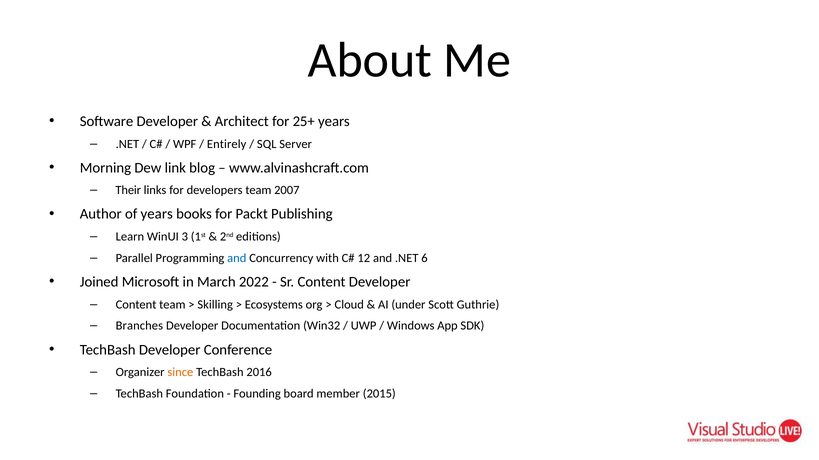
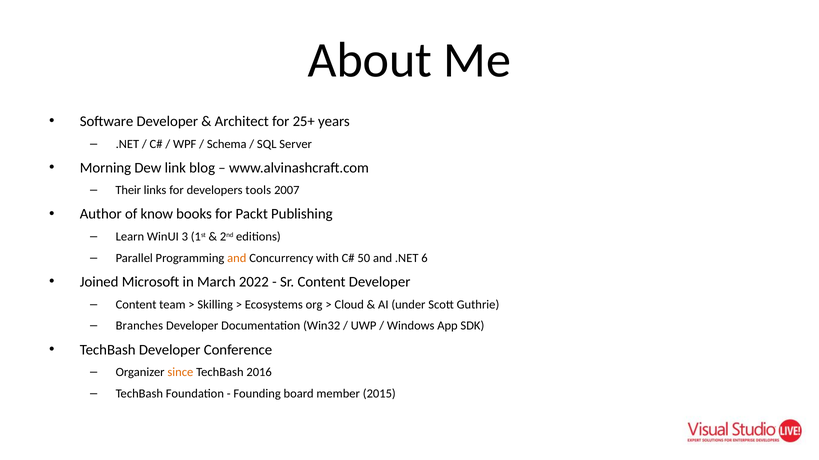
Entirely: Entirely -> Schema (227, 144)
developers team: team -> tools (258, 191)
of years: years -> know (157, 214)
and colour: blue -> orange (237, 258)
12: 12 -> 50 (364, 258)
